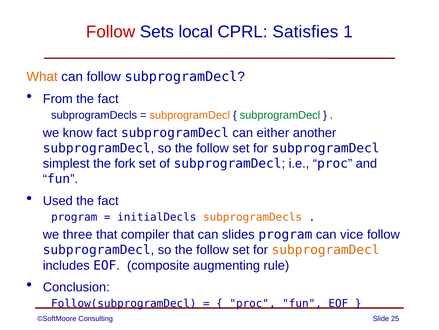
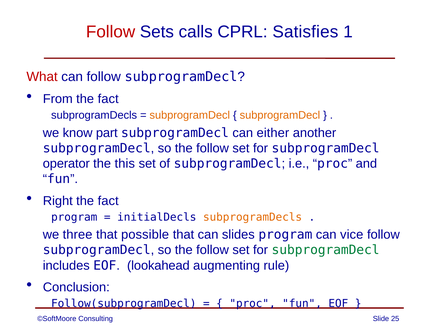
local: local -> calls (196, 32)
What colour: orange -> red (42, 77)
subprogramDecl colour: green -> orange (280, 115)
know fact: fact -> part (107, 133)
simplest: simplest -> operator (66, 163)
fork: fork -> this (125, 163)
Used: Used -> Right (58, 200)
compiler: compiler -> possible (145, 234)
subprogramDecl colour: orange -> green (326, 250)
composite: composite -> lookahead (158, 265)
